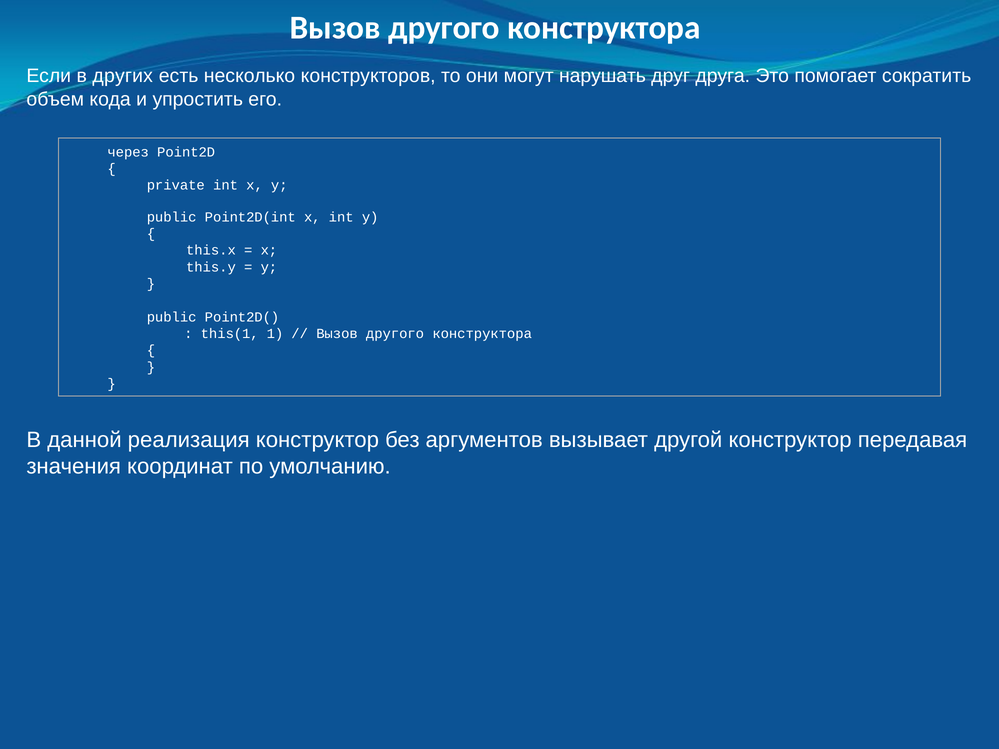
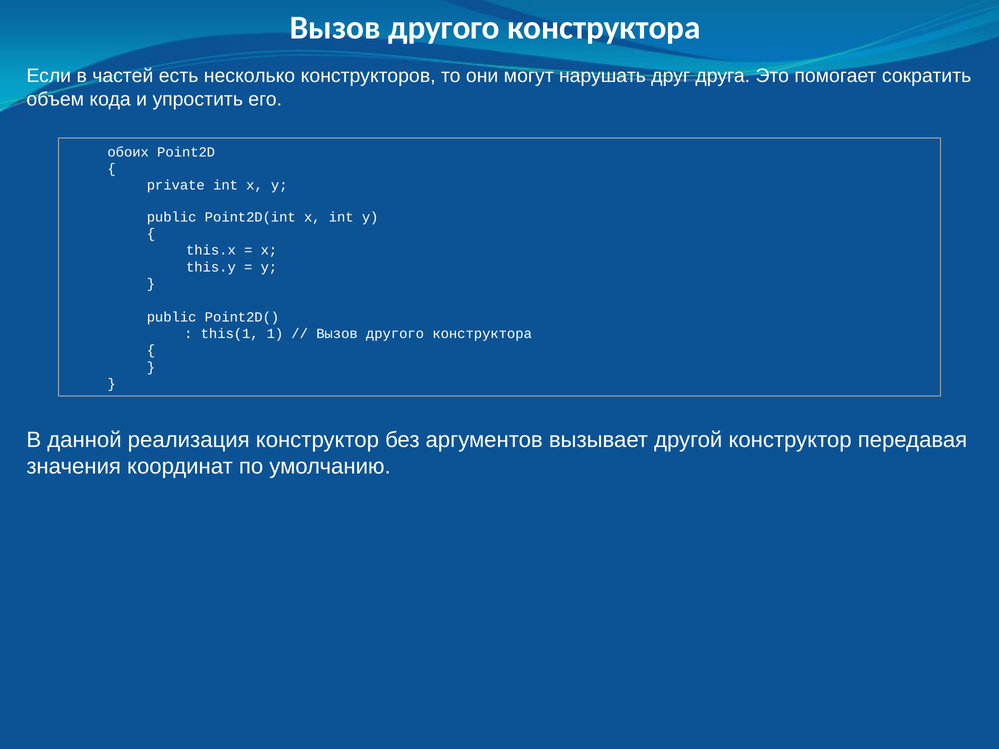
других: других -> частей (123, 76)
через: через -> обоих (128, 152)
